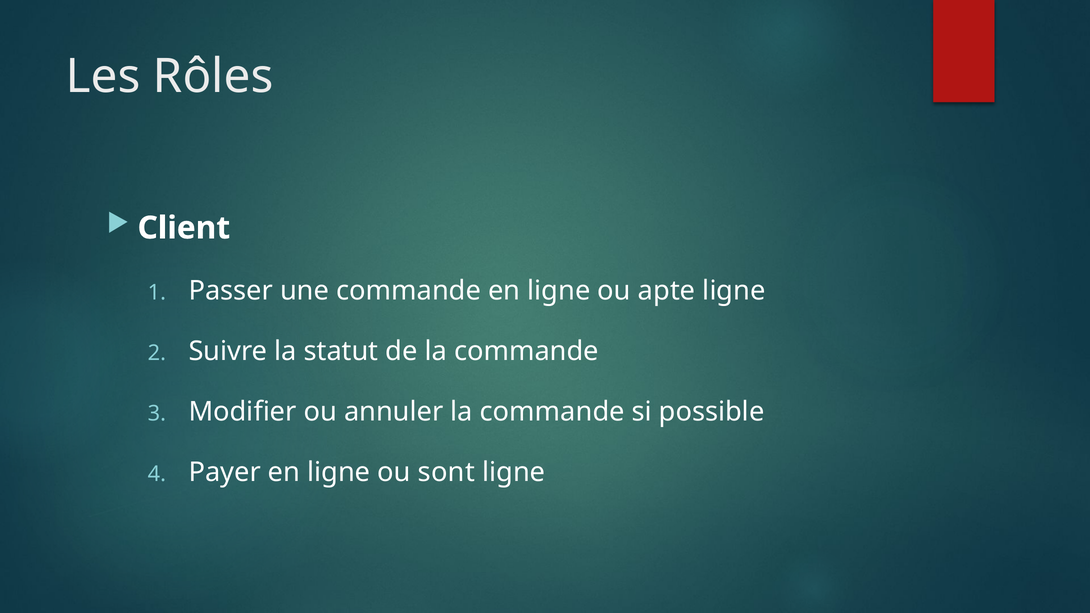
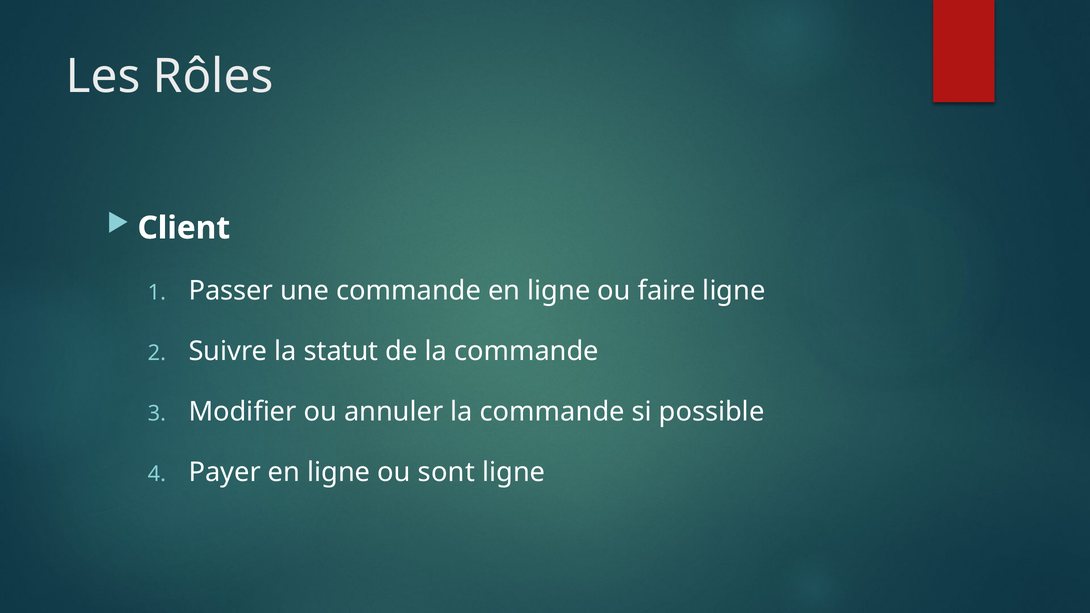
apte: apte -> faire (667, 291)
